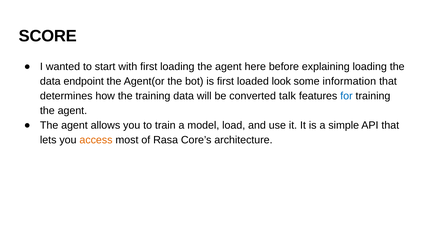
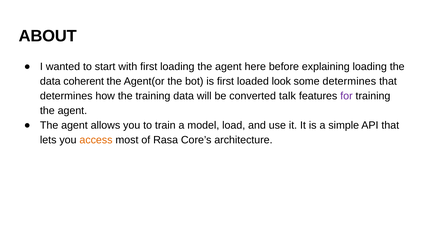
SCORE: SCORE -> ABOUT (48, 36)
endpoint: endpoint -> coherent (84, 81)
some information: information -> determines (349, 81)
for colour: blue -> purple (346, 96)
